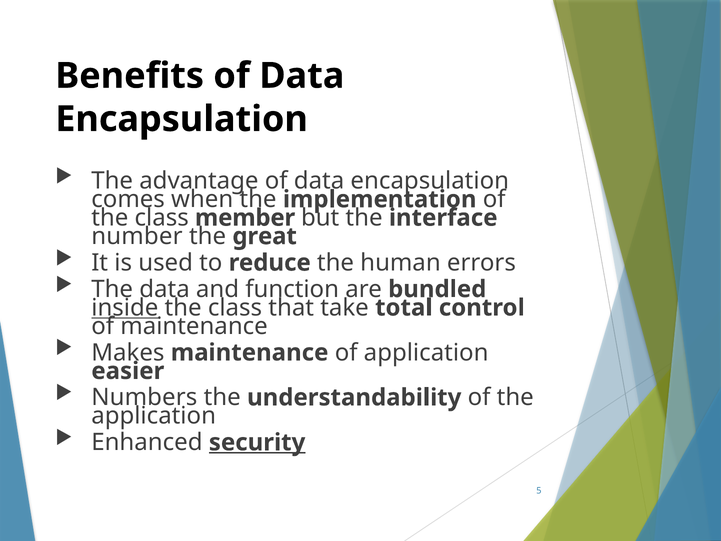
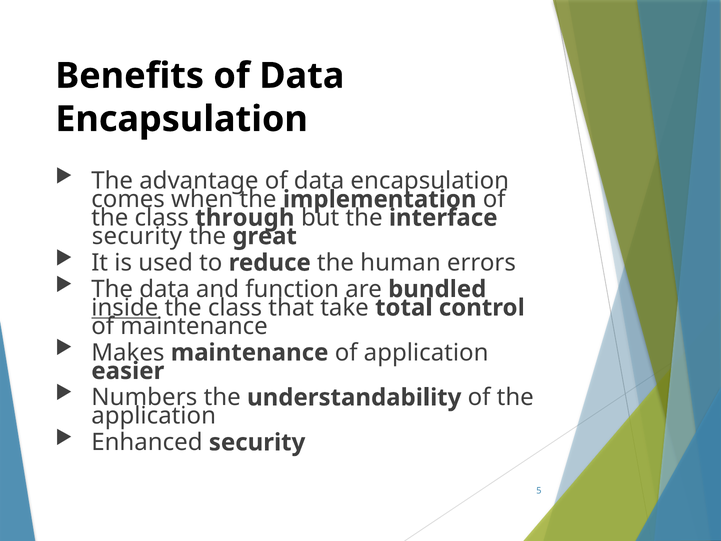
member: member -> through (245, 218)
number: number -> security (137, 236)
security underline: present -> none (257, 442)
